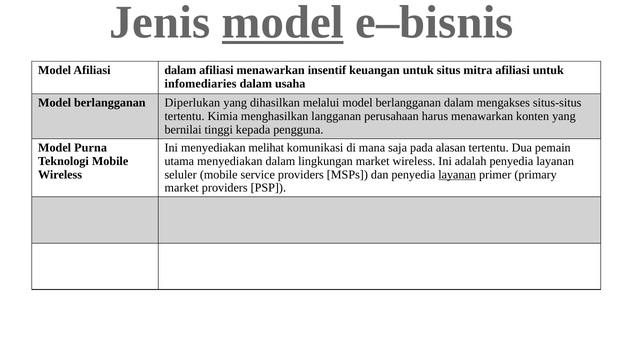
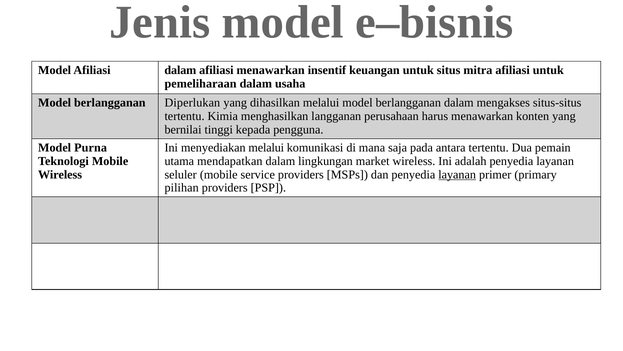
model underline: present -> none (283, 22)
infomediaries: infomediaries -> pemeliharaan (201, 84)
menyediakan melihat: melihat -> melalui (266, 148)
alasan: alasan -> antara (451, 148)
utama menyediakan: menyediakan -> mendapatkan (230, 161)
market: market -> pilihan (182, 188)
